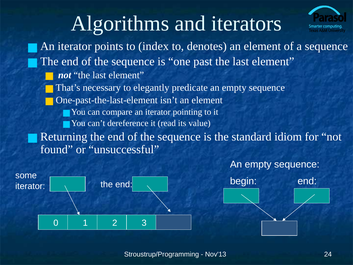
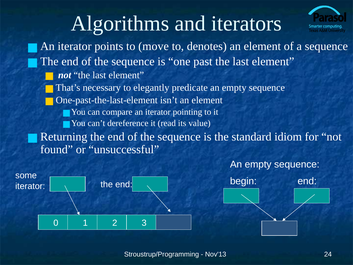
index: index -> move (154, 46)
